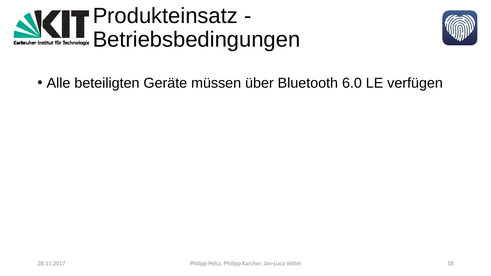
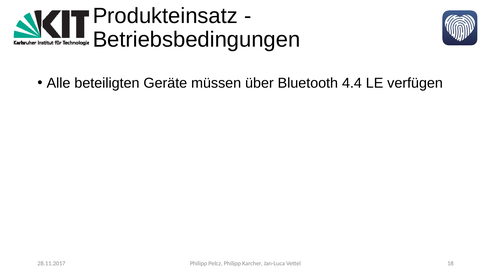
6.0: 6.0 -> 4.4 (352, 83)
